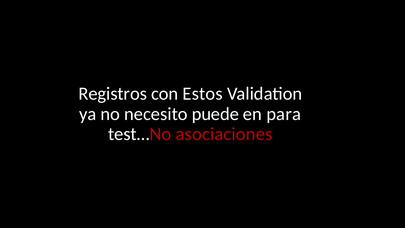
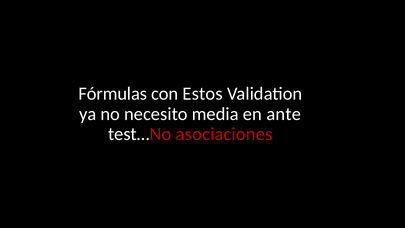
Registros: Registros -> Fórmulas (113, 94)
puede: puede -> media (215, 114)
para: para -> ante (284, 114)
